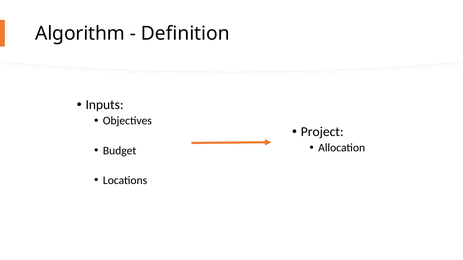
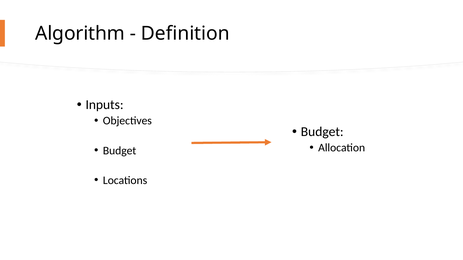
Project: Project -> Budget (322, 132)
